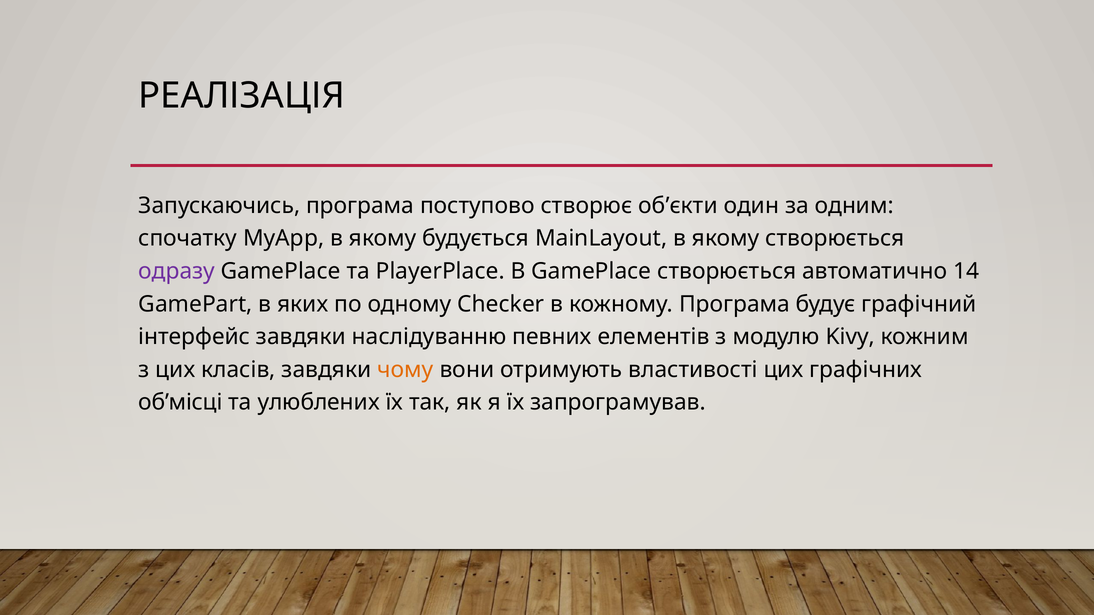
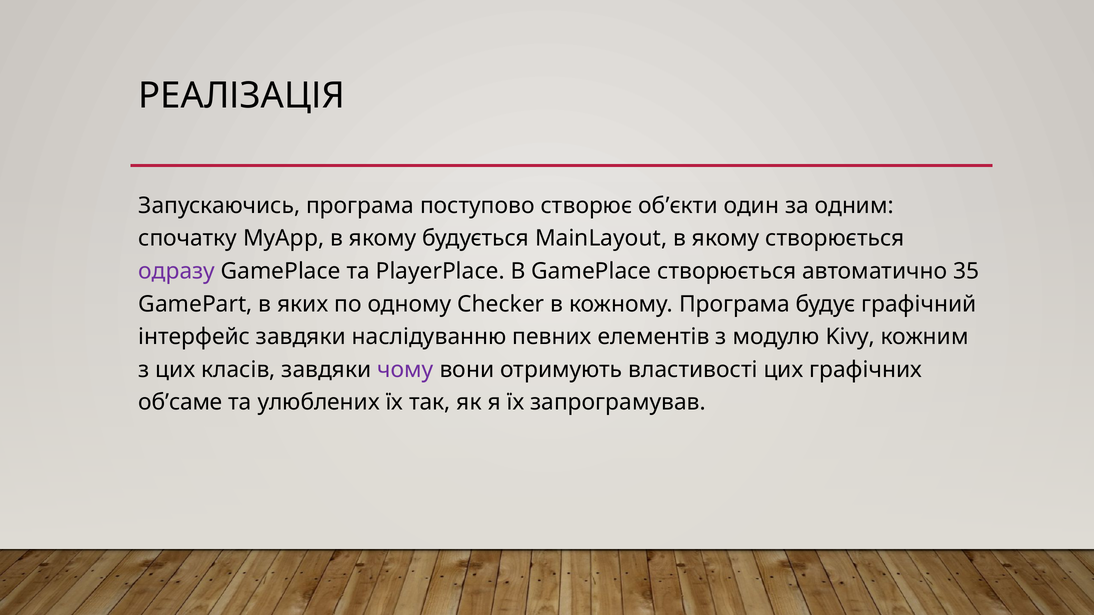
14: 14 -> 35 (966, 271)
чому colour: orange -> purple (405, 370)
об’місці: об’місці -> об’саме (180, 403)
